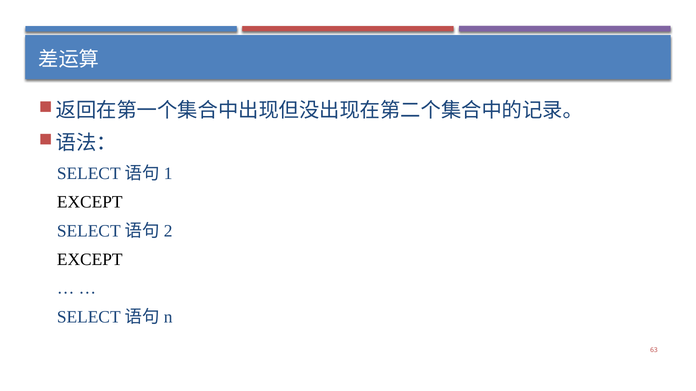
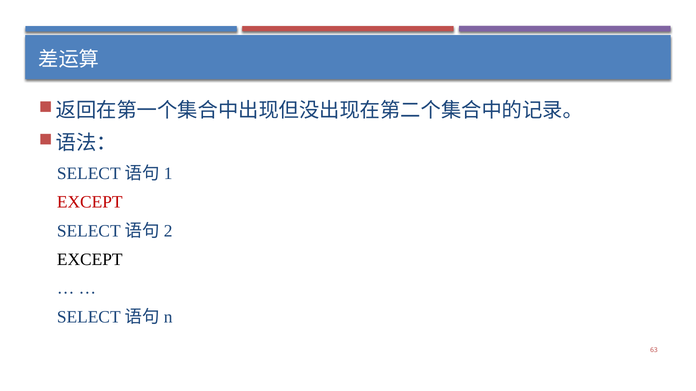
EXCEPT colour: black -> red (90, 202)
